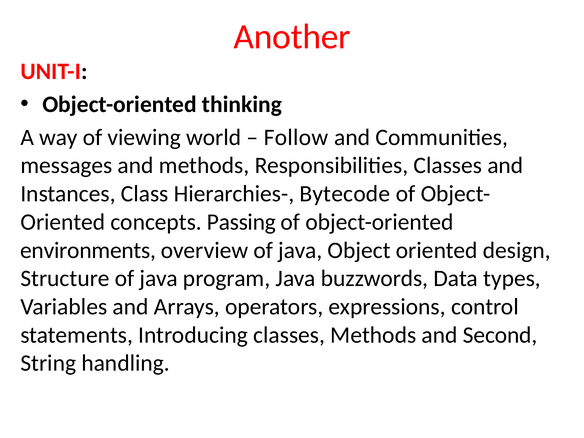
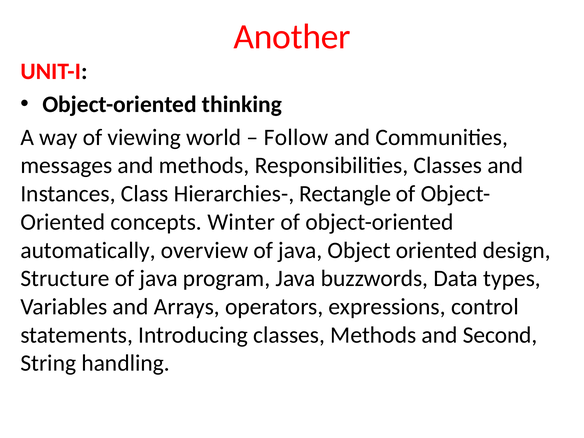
Bytecode: Bytecode -> Rectangle (345, 194)
Passing: Passing -> Winter (241, 222)
environments: environments -> automatically (88, 250)
